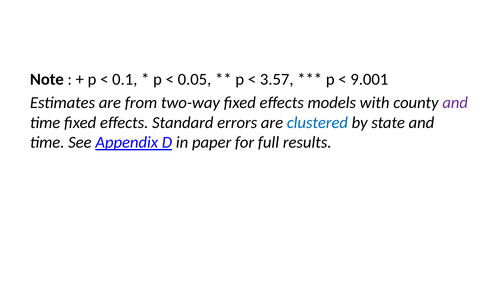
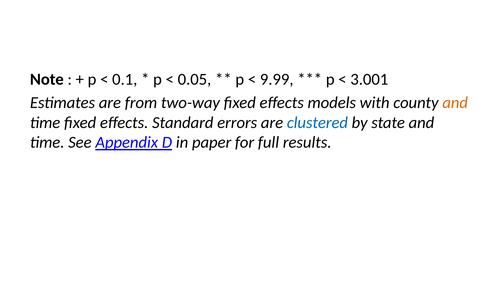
3.57: 3.57 -> 9.99 (277, 79)
9.001: 9.001 -> 3.001 (369, 79)
and colour: purple -> orange (455, 102)
